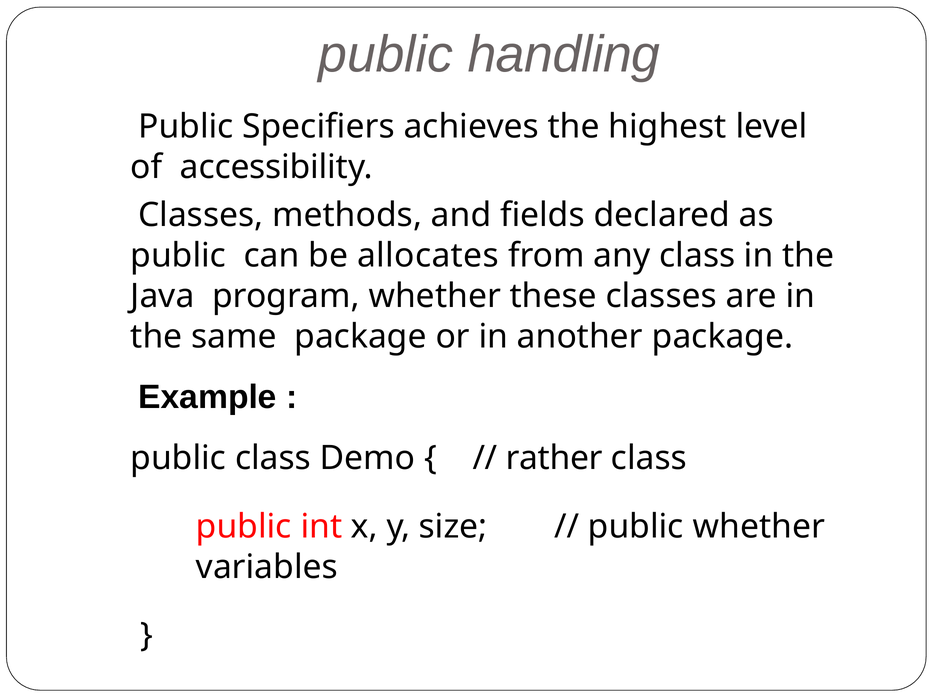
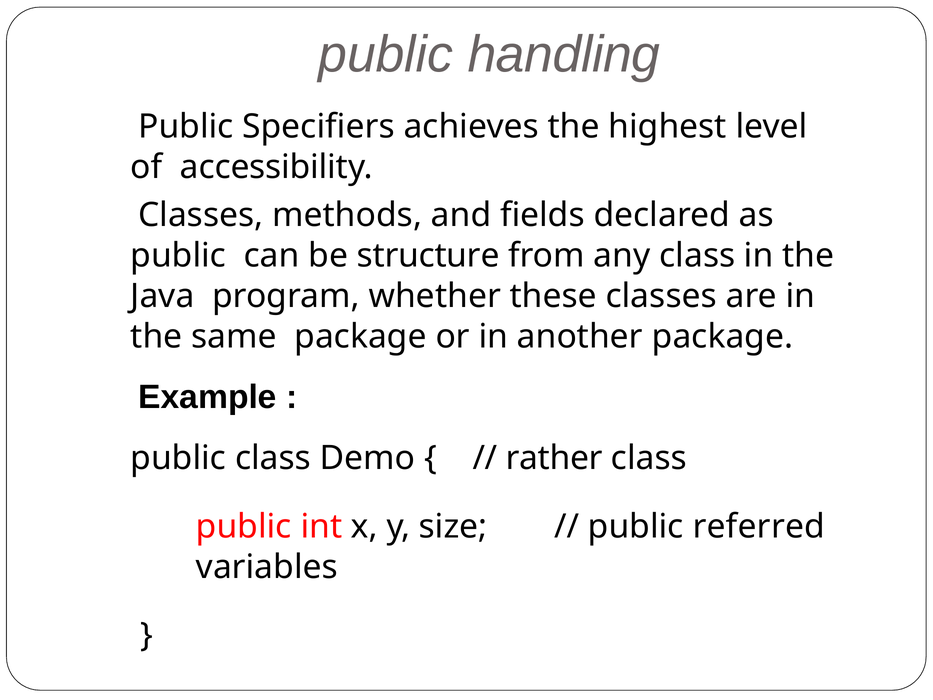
allocates: allocates -> structure (428, 255)
public whether: whether -> referred (759, 526)
